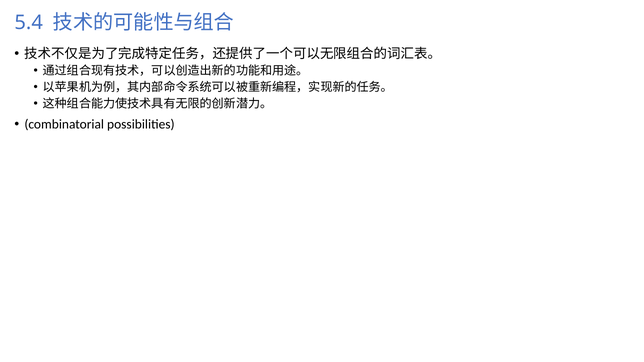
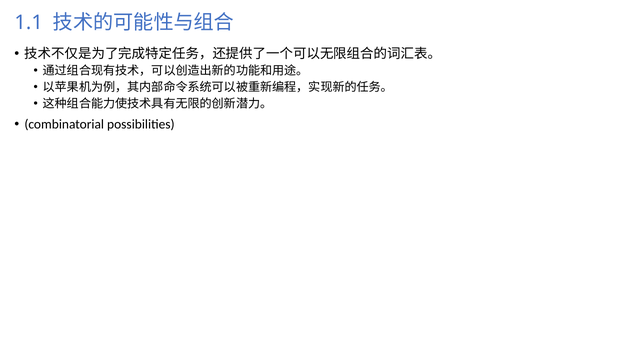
5.4: 5.4 -> 1.1 (29, 23)
